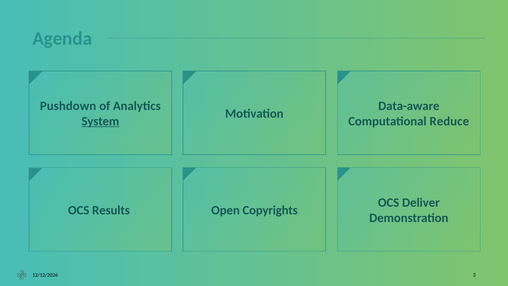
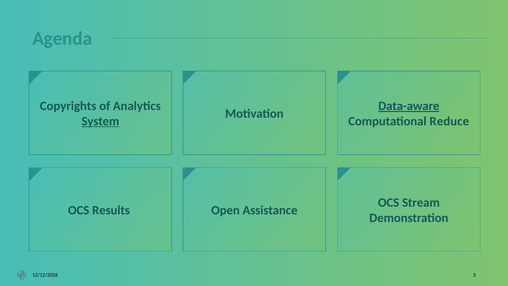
Pushdown: Pushdown -> Copyrights (68, 106)
Data-aware underline: none -> present (409, 106)
Deliver: Deliver -> Stream (421, 202)
Copyrights: Copyrights -> Assistance (270, 210)
